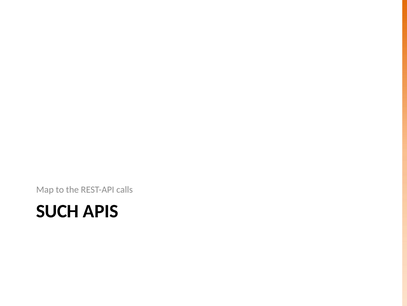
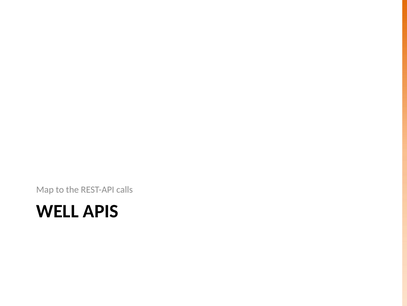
SUCH: SUCH -> WELL (57, 211)
